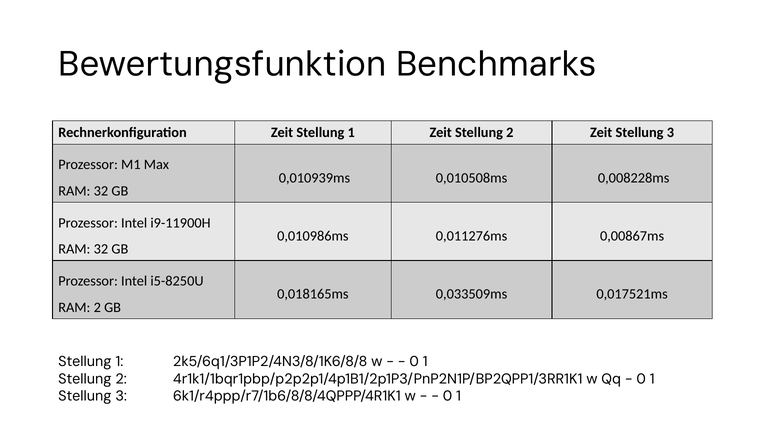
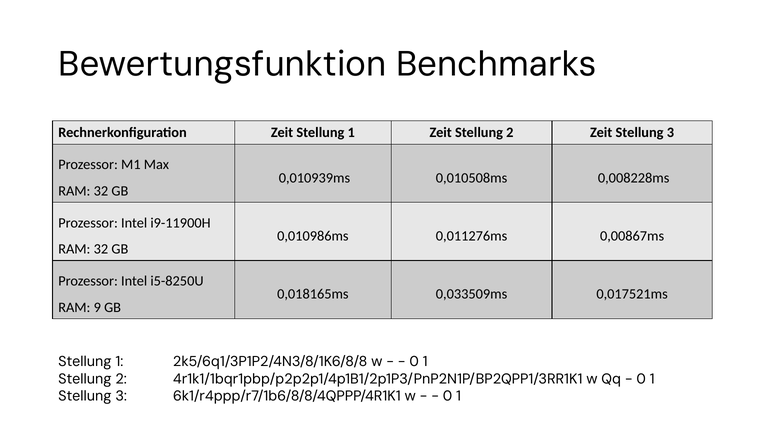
RAM 2: 2 -> 9 (97, 308)
